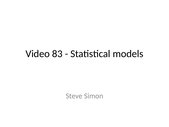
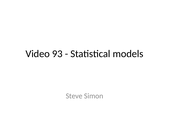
83: 83 -> 93 (57, 54)
